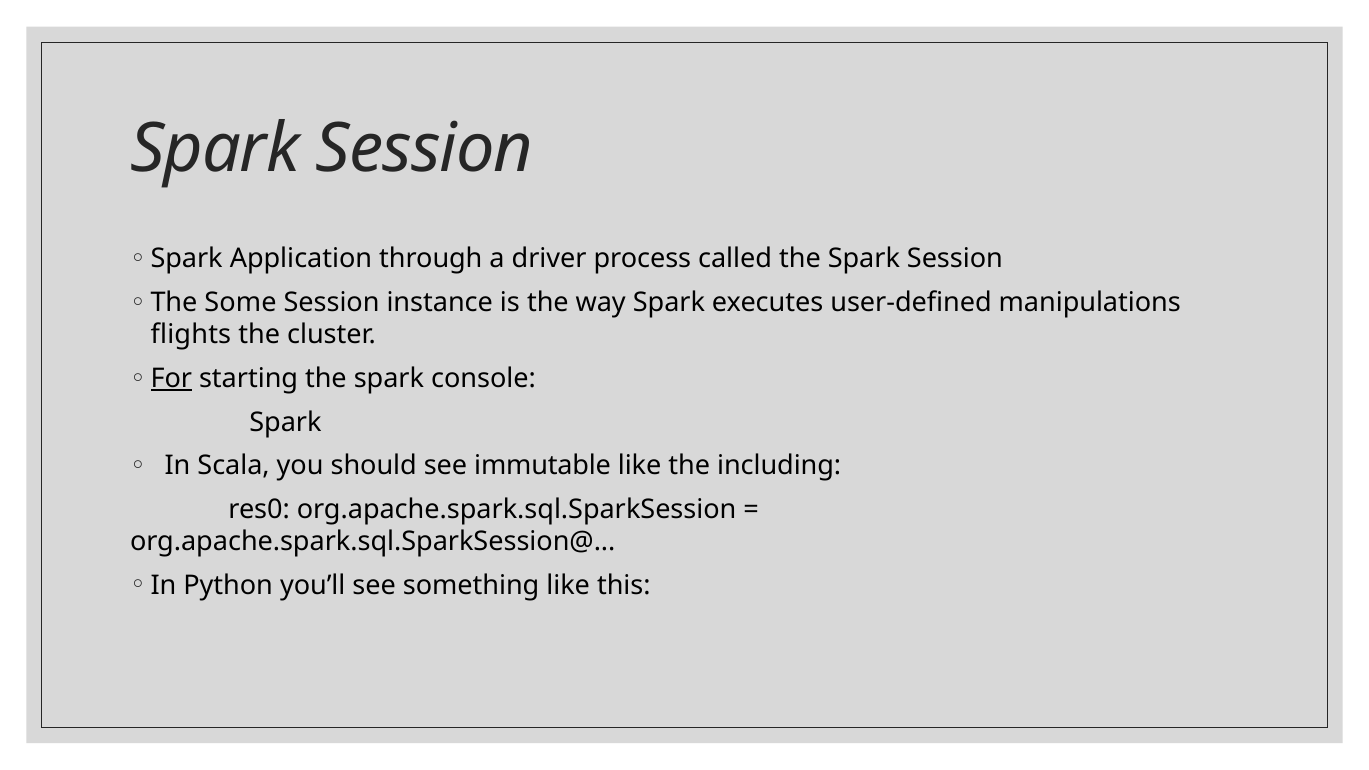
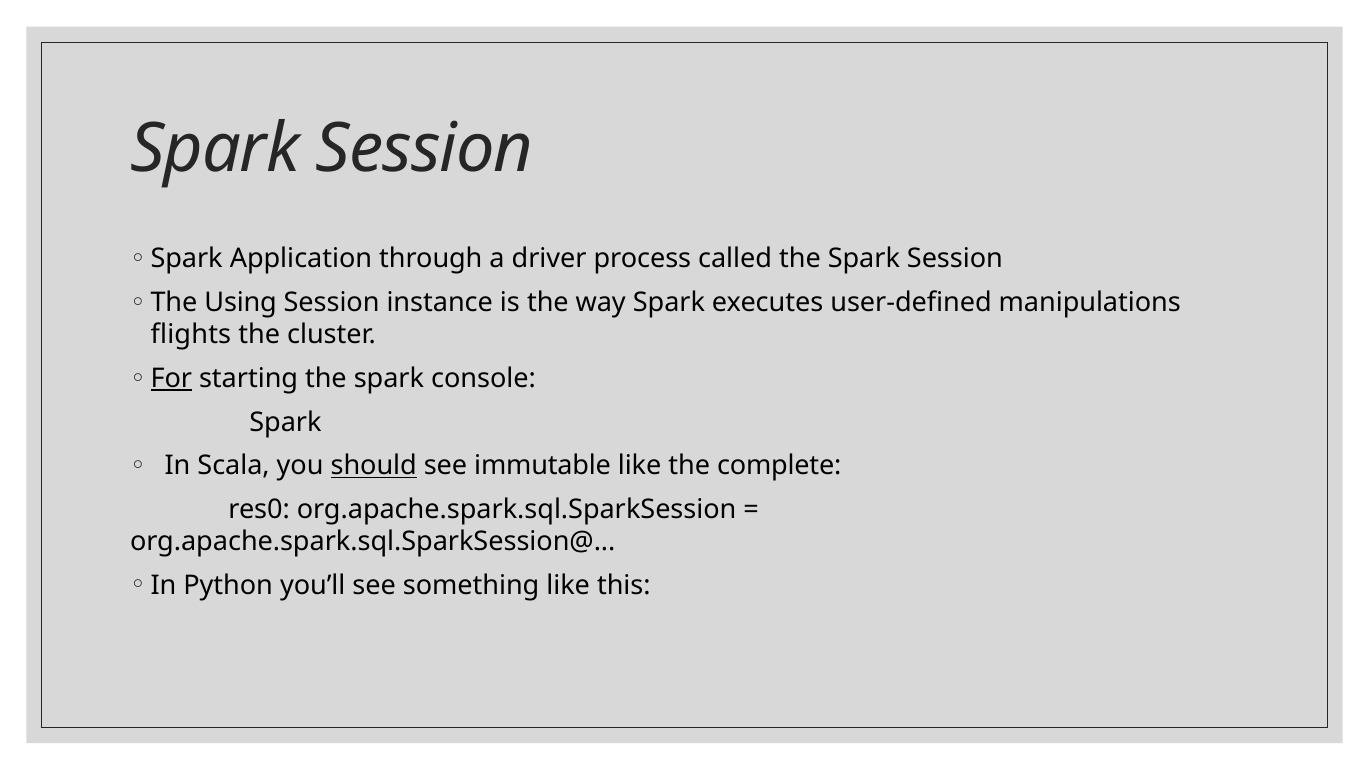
Some: Some -> Using (241, 303)
should underline: none -> present (374, 466)
including: including -> complete (779, 466)
